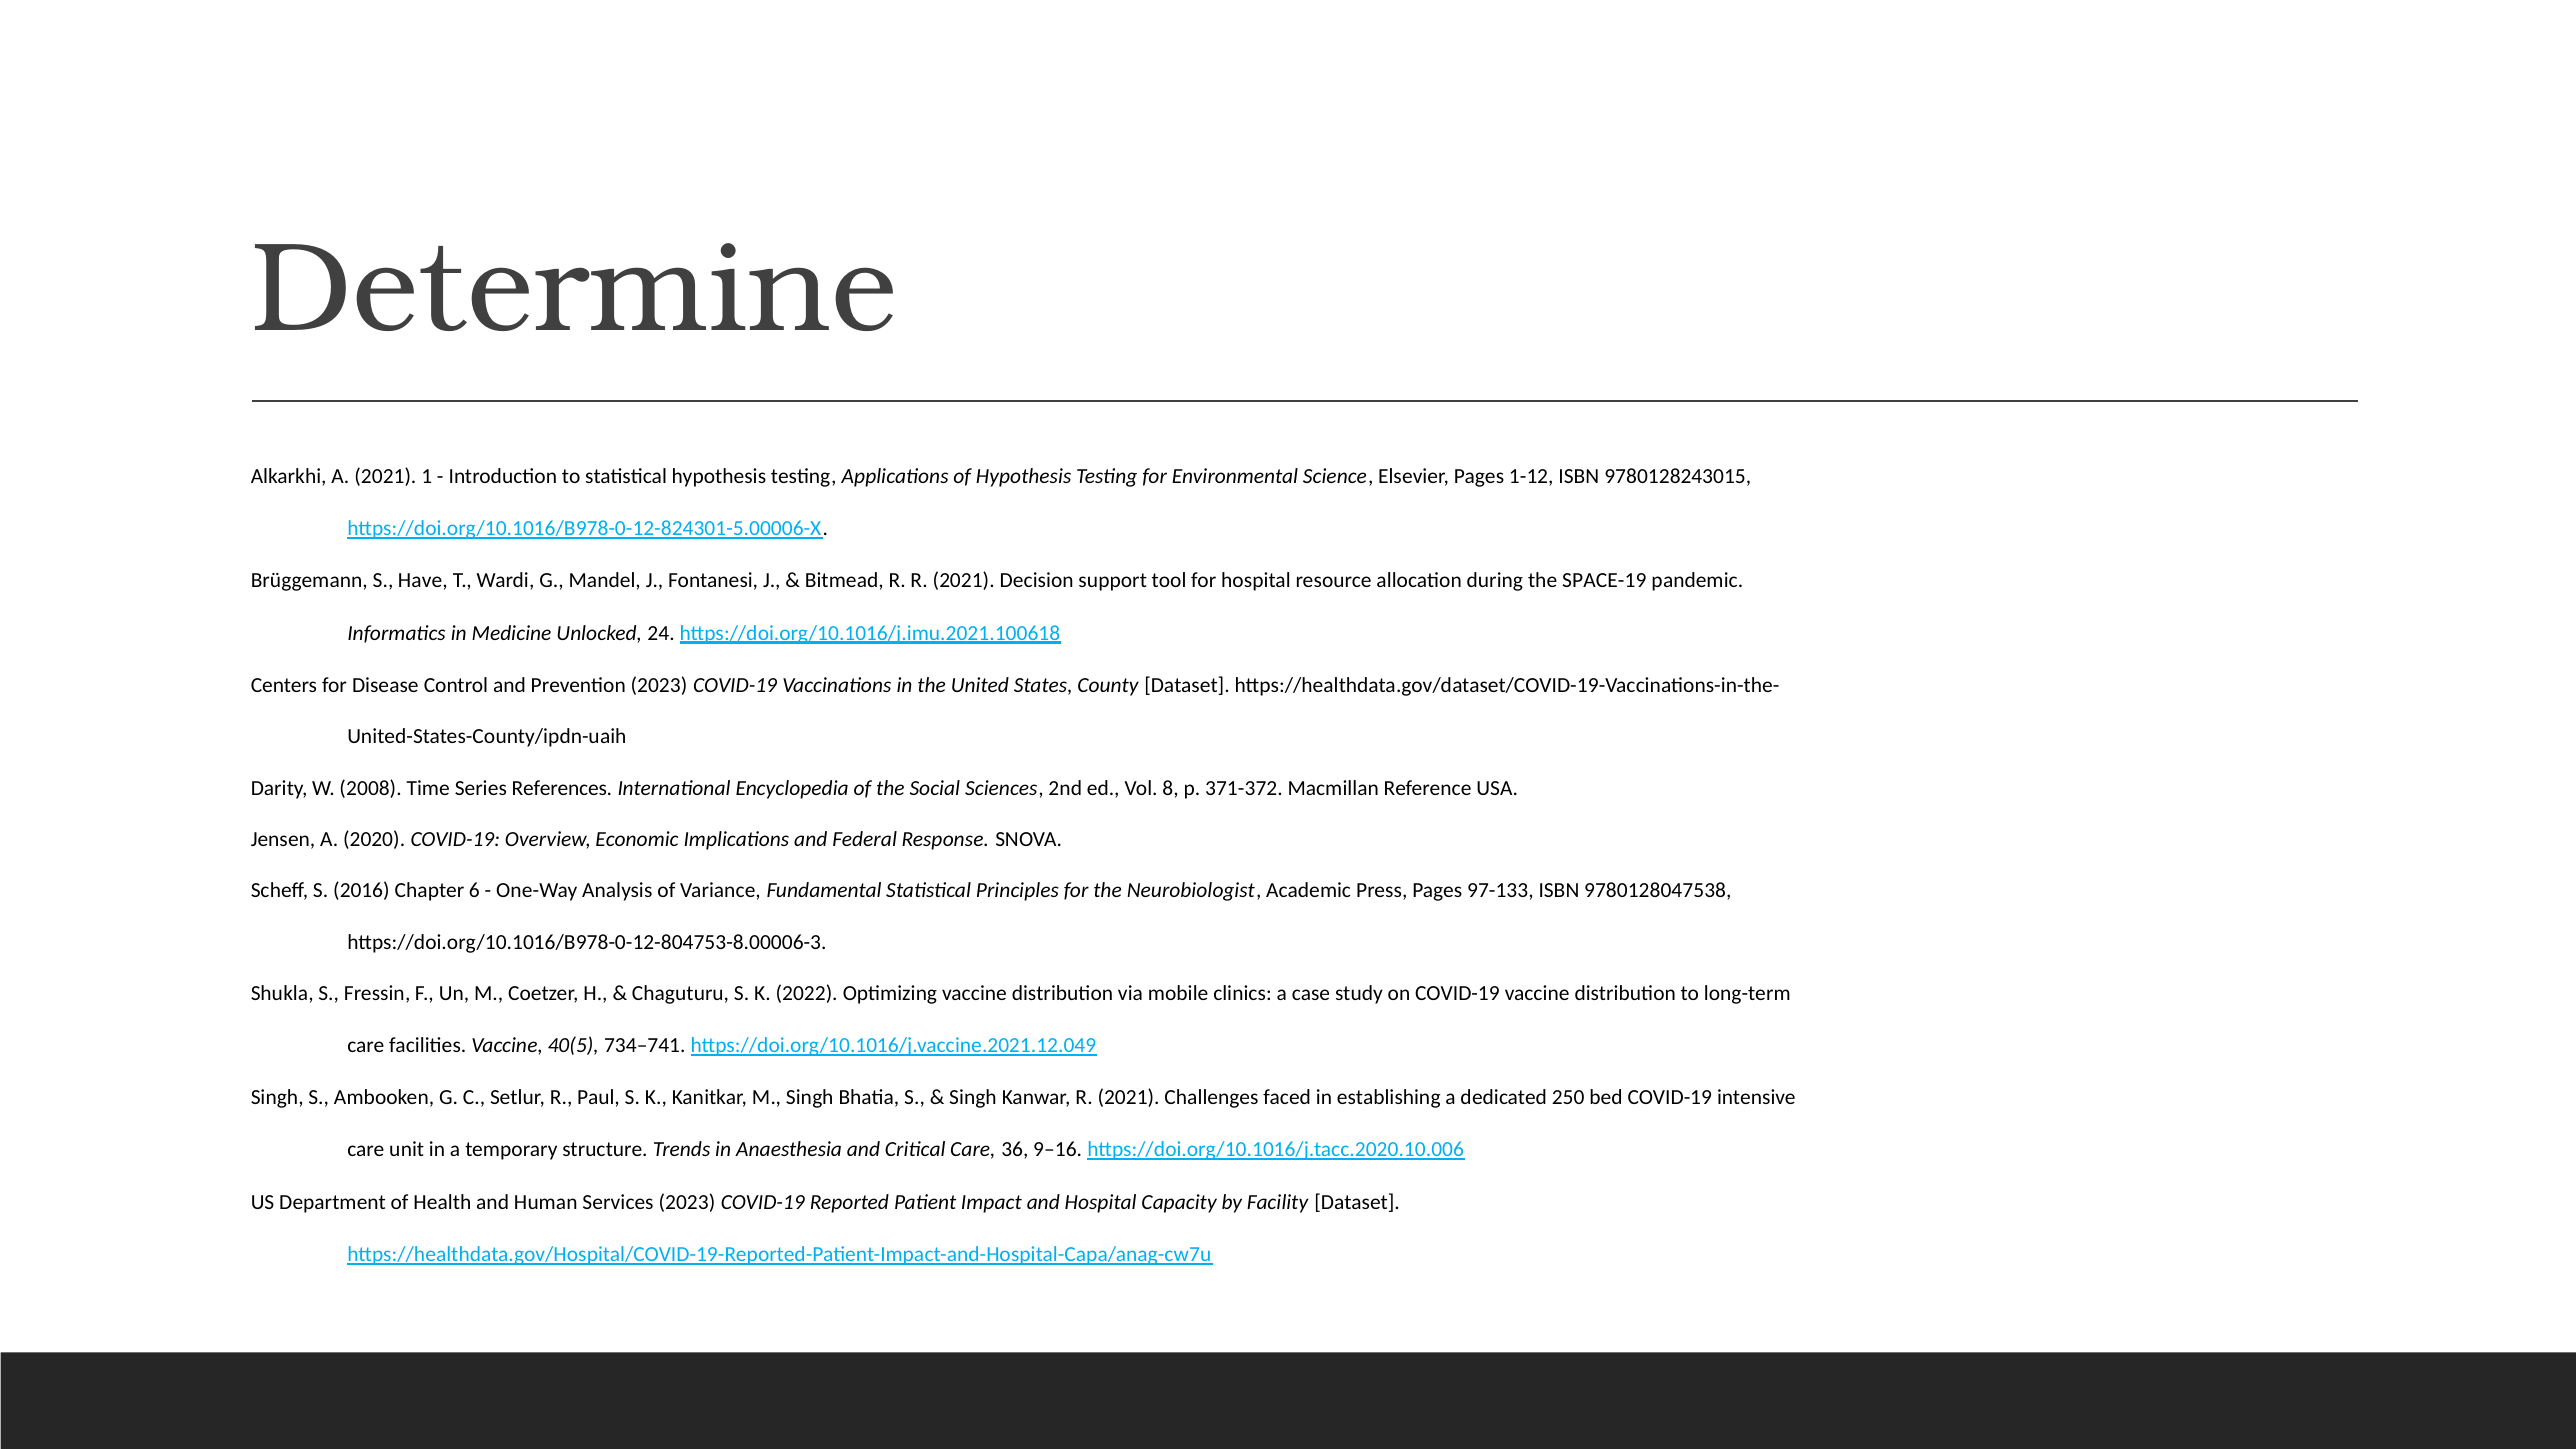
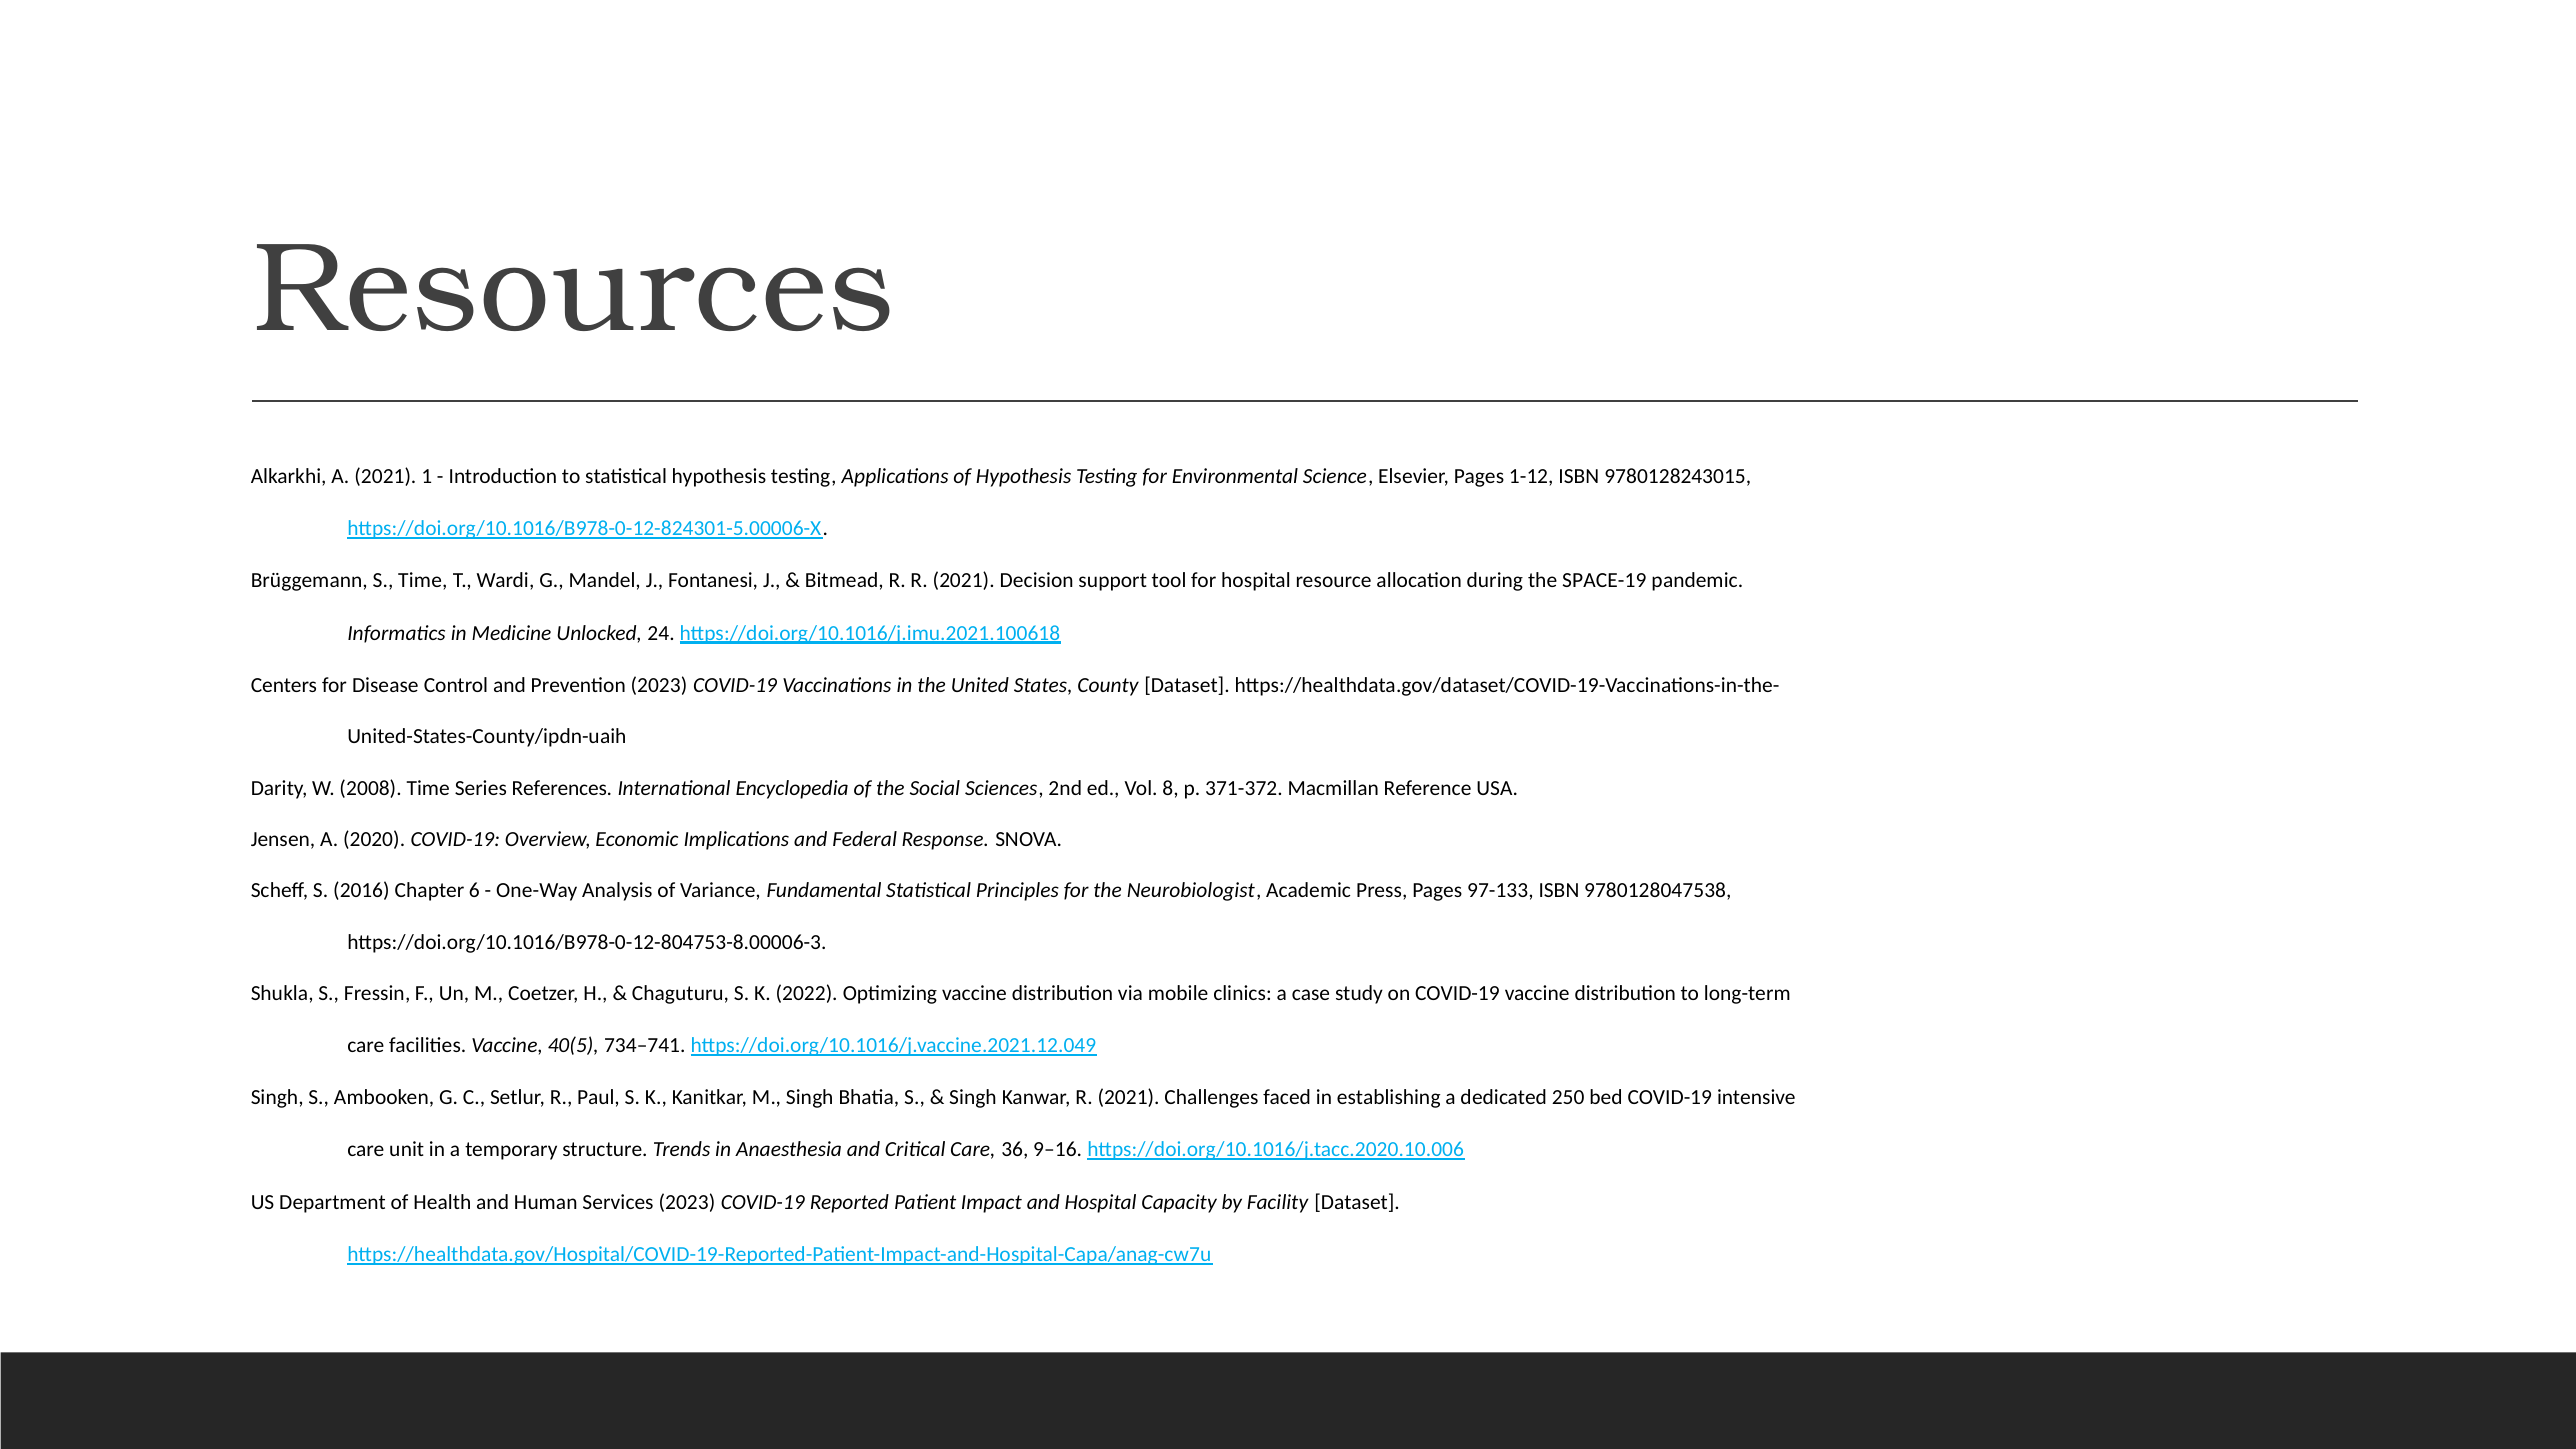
Determine: Determine -> Resources (574, 288)
S Have: Have -> Time (423, 581)
